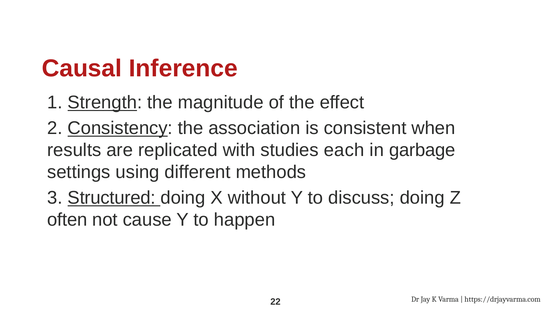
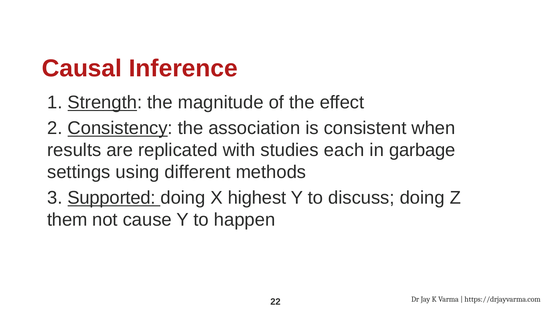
Structured: Structured -> Supported (112, 198)
without: without -> highest (257, 198)
often: often -> them (67, 220)
